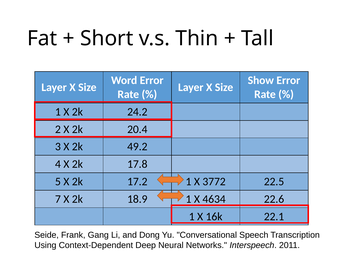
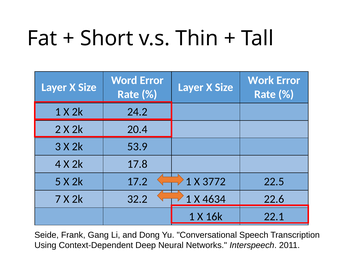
Show: Show -> Work (261, 80)
49.2: 49.2 -> 53.9 (137, 146)
18.9: 18.9 -> 32.2 (137, 198)
